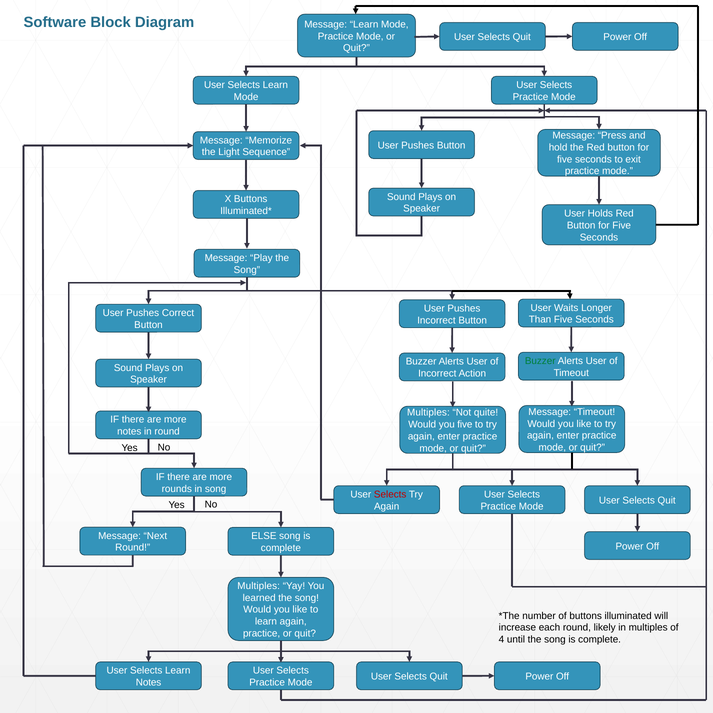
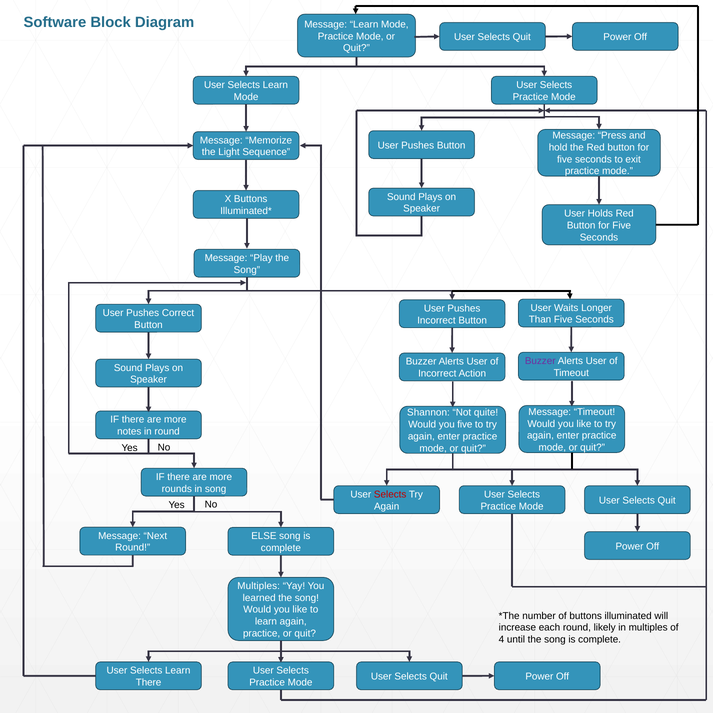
Buzzer colour: green -> purple (540, 361)
Multiples: Multiples -> Shannon (428, 413)
Notes: Notes -> There (149, 682)
